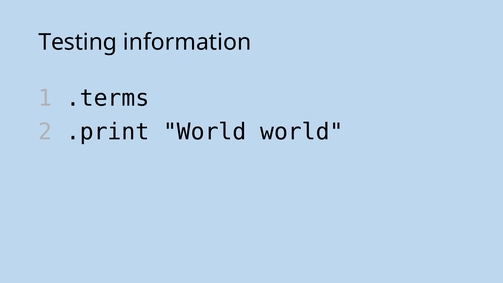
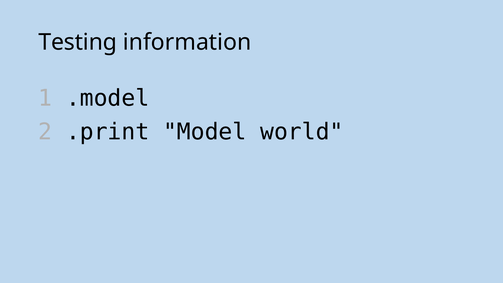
.terms: .terms -> .model (108, 98)
.print World: World -> Model (205, 132)
